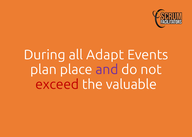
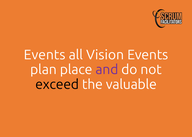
During: During -> Events (45, 55)
Adapt: Adapt -> Vision (105, 55)
exceed colour: red -> black (57, 84)
